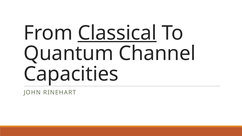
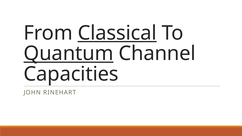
Quantum underline: none -> present (69, 54)
